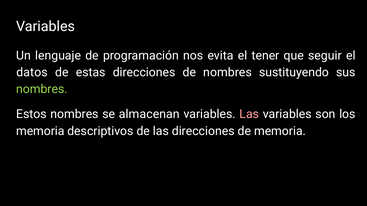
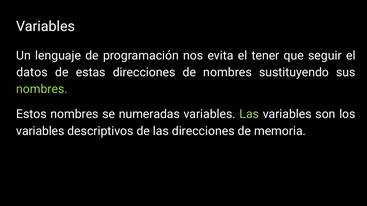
almacenan: almacenan -> numeradas (149, 114)
Las colour: pink -> light green (249, 114)
memoria: memoria -> variables (40, 131)
